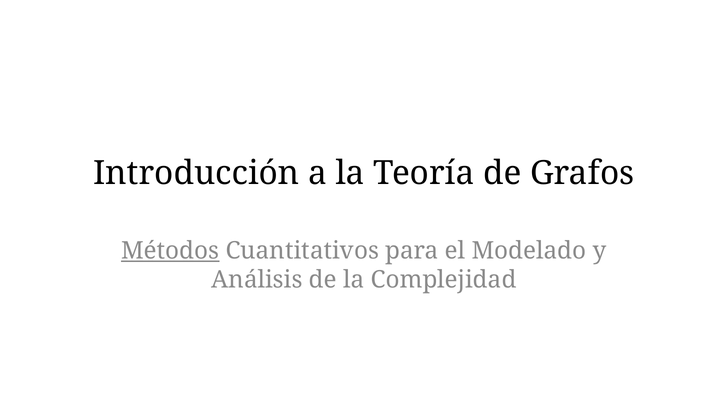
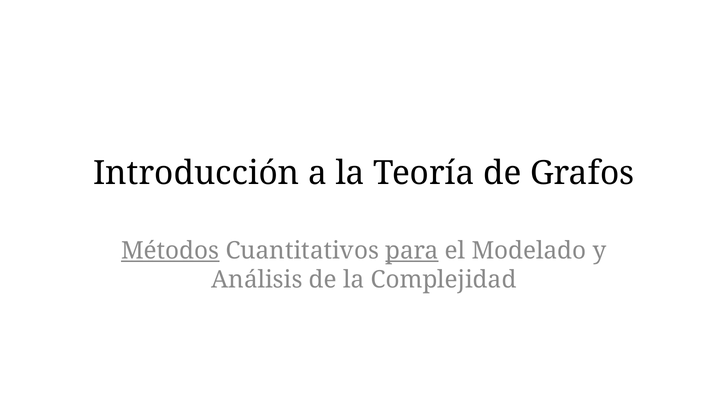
para underline: none -> present (412, 251)
